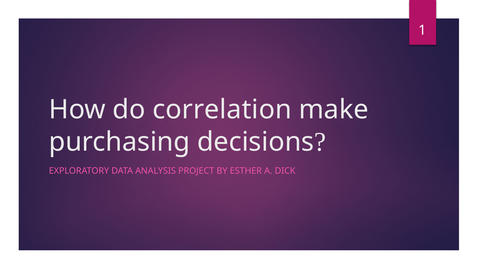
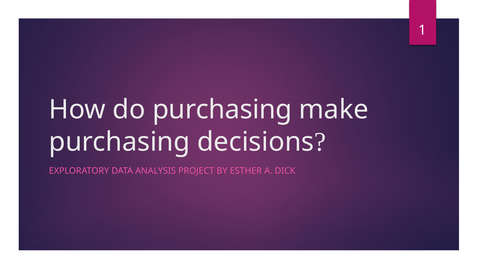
do correlation: correlation -> purchasing (222, 110)
